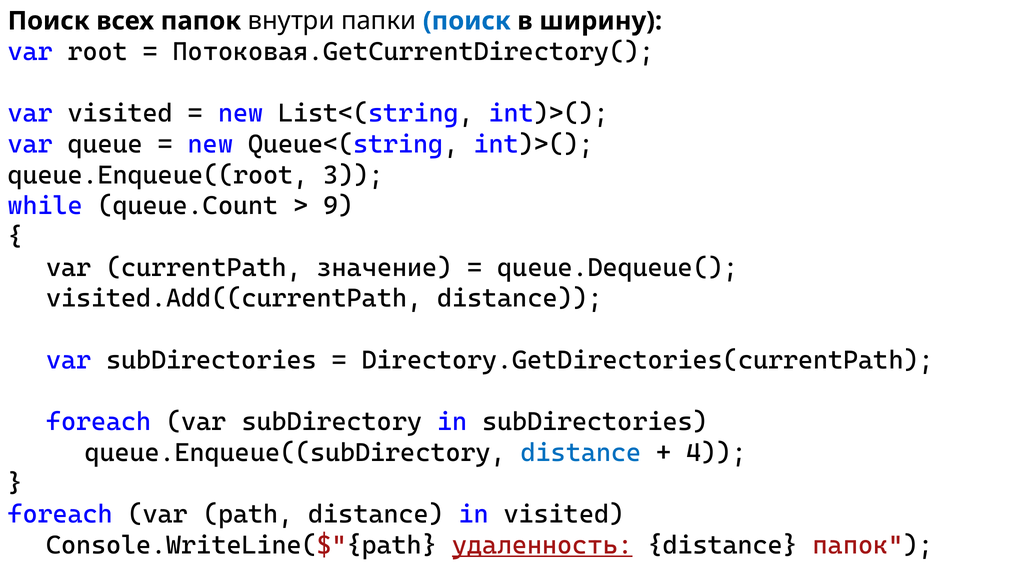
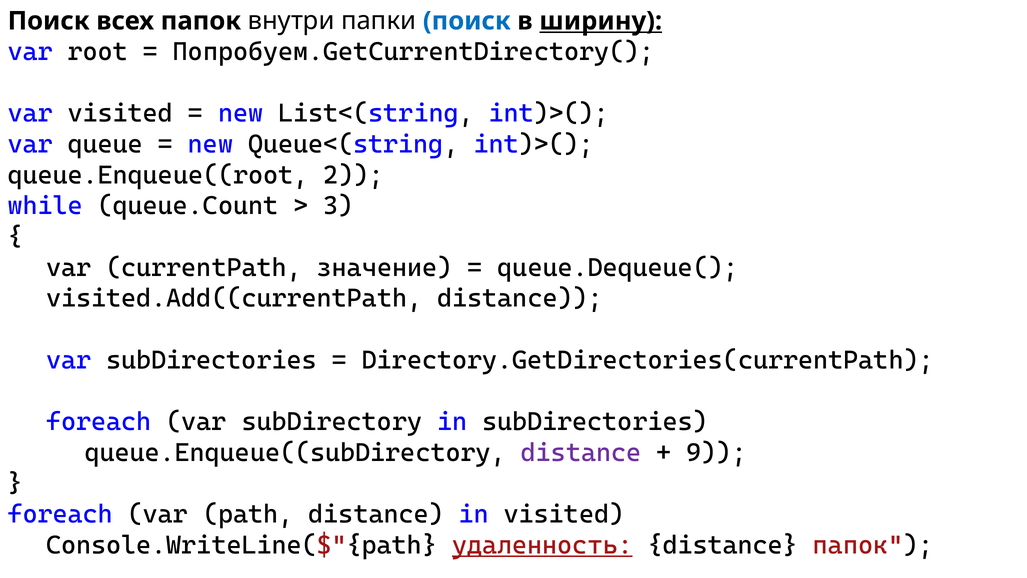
ширину underline: none -> present (601, 21)
Потоковая.GetCurrentDirectory(: Потоковая.GetCurrentDirectory( -> Попробуем.GetCurrentDirectory( (414, 52)
3: 3 -> 2 (354, 175)
9: 9 -> 3 (338, 206)
distance colour: blue -> purple (581, 452)
4: 4 -> 9 (716, 452)
